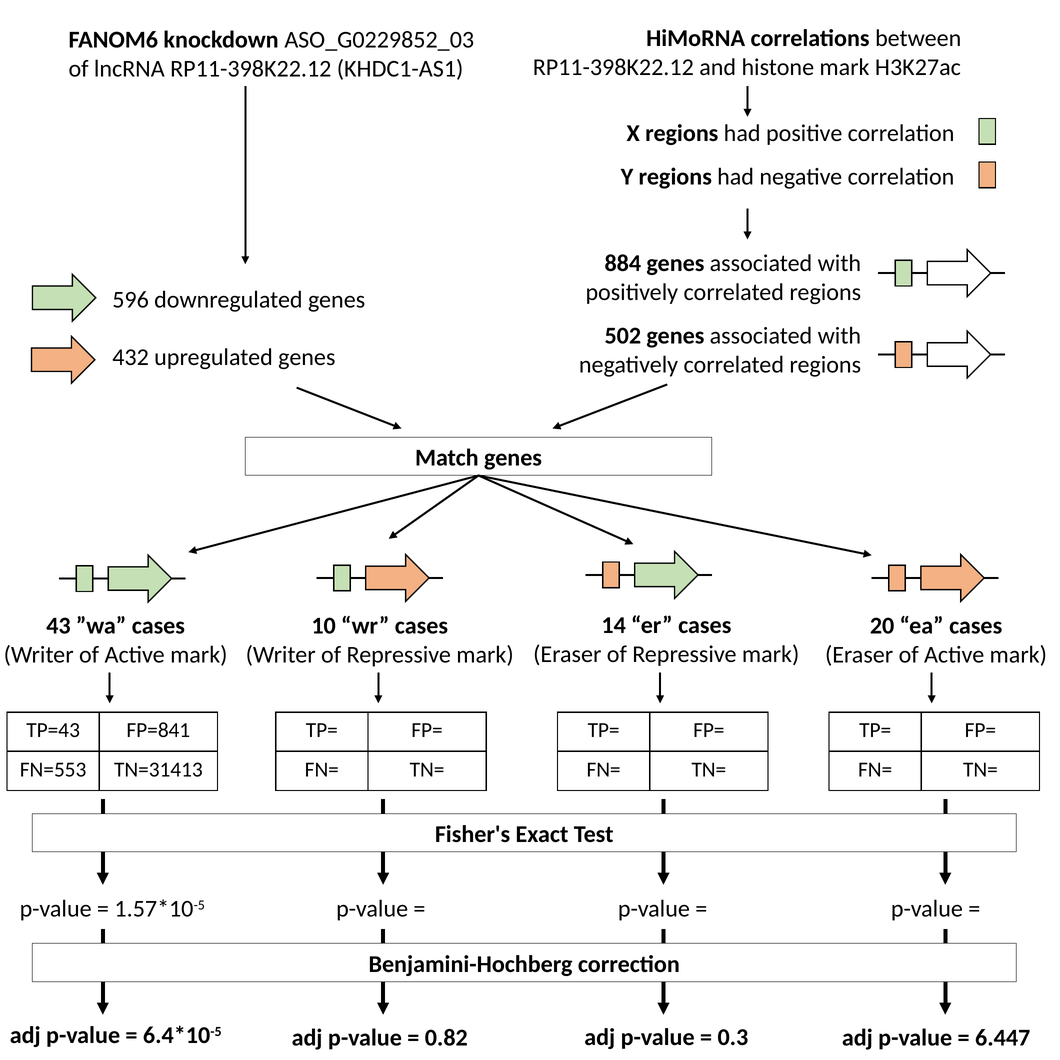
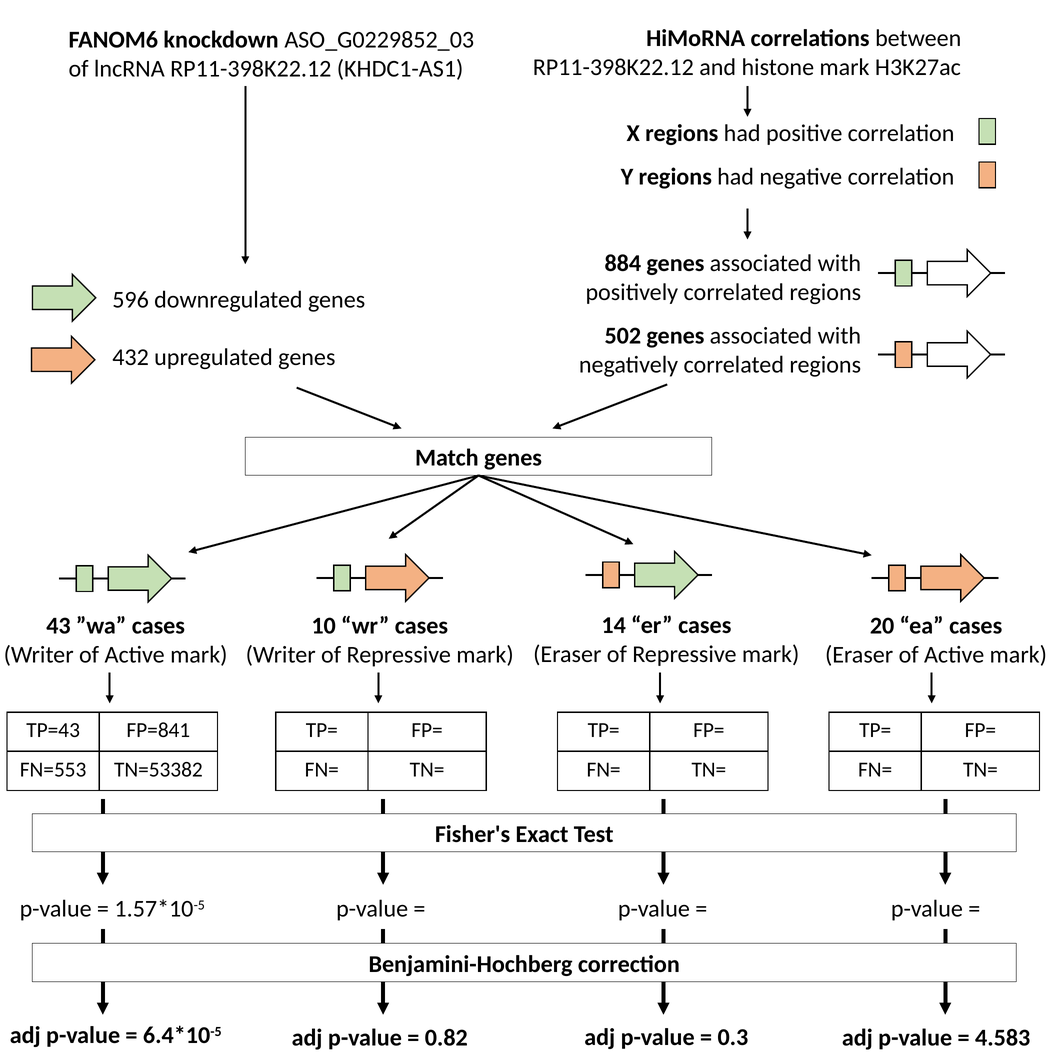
TN=31413: TN=31413 -> TN=53382 (158, 769)
6.447: 6.447 -> 4.583 (1003, 1038)
